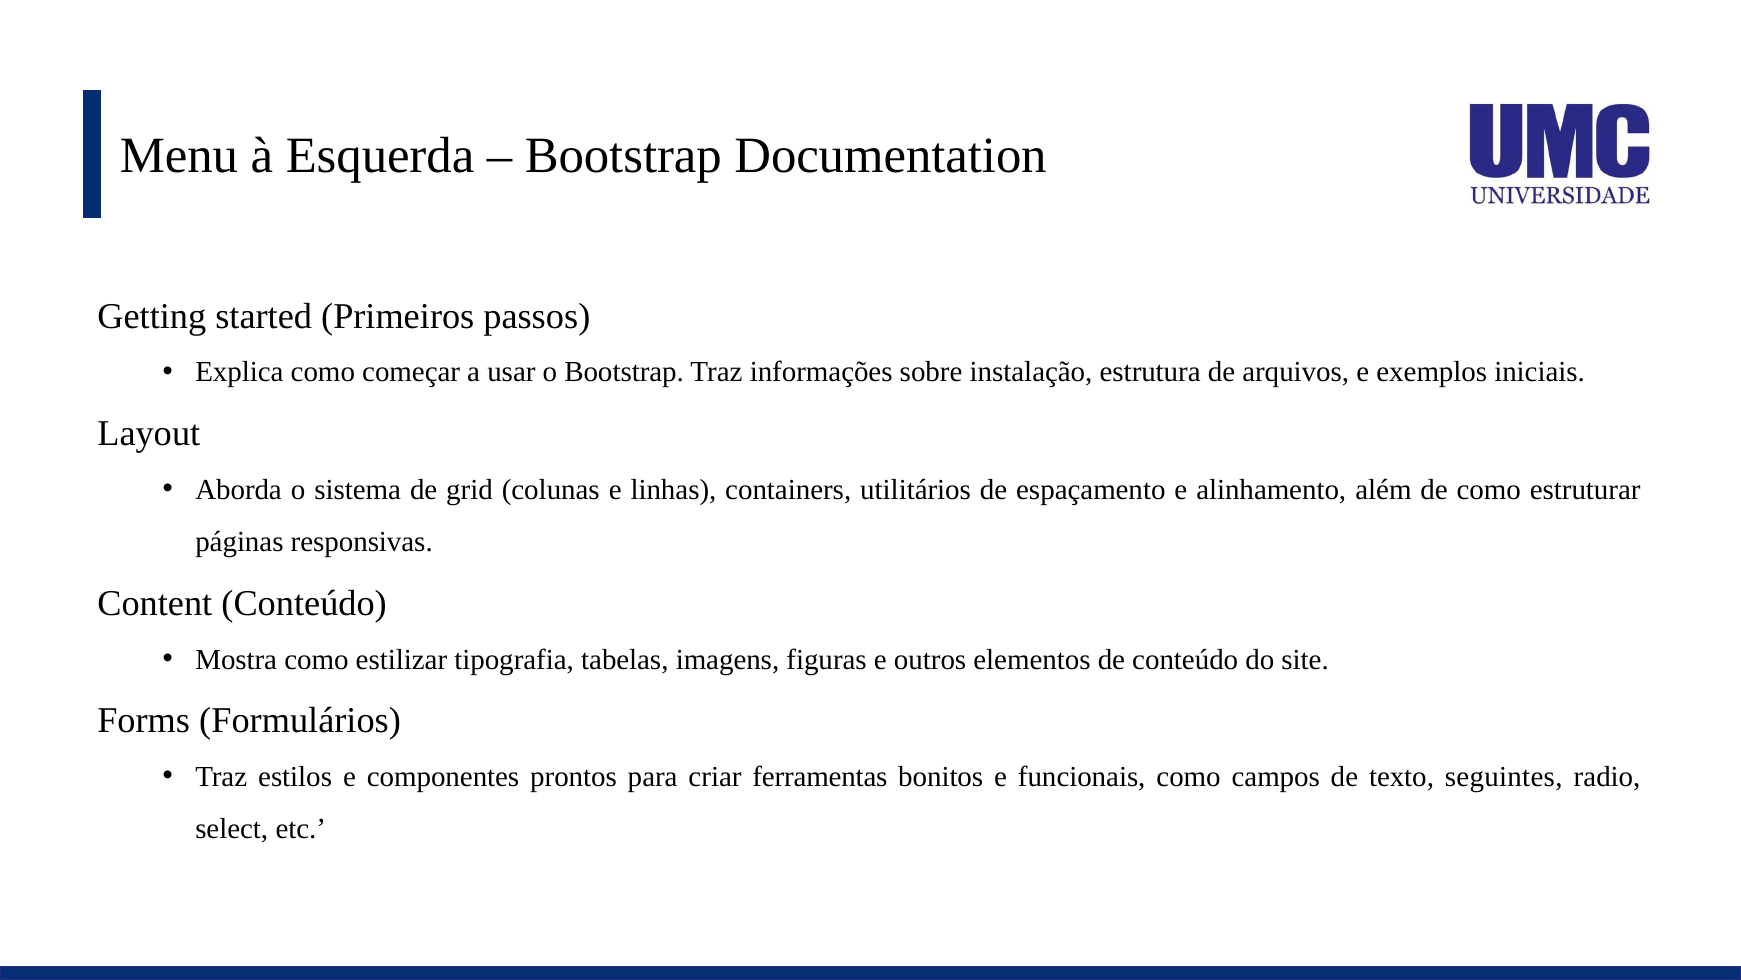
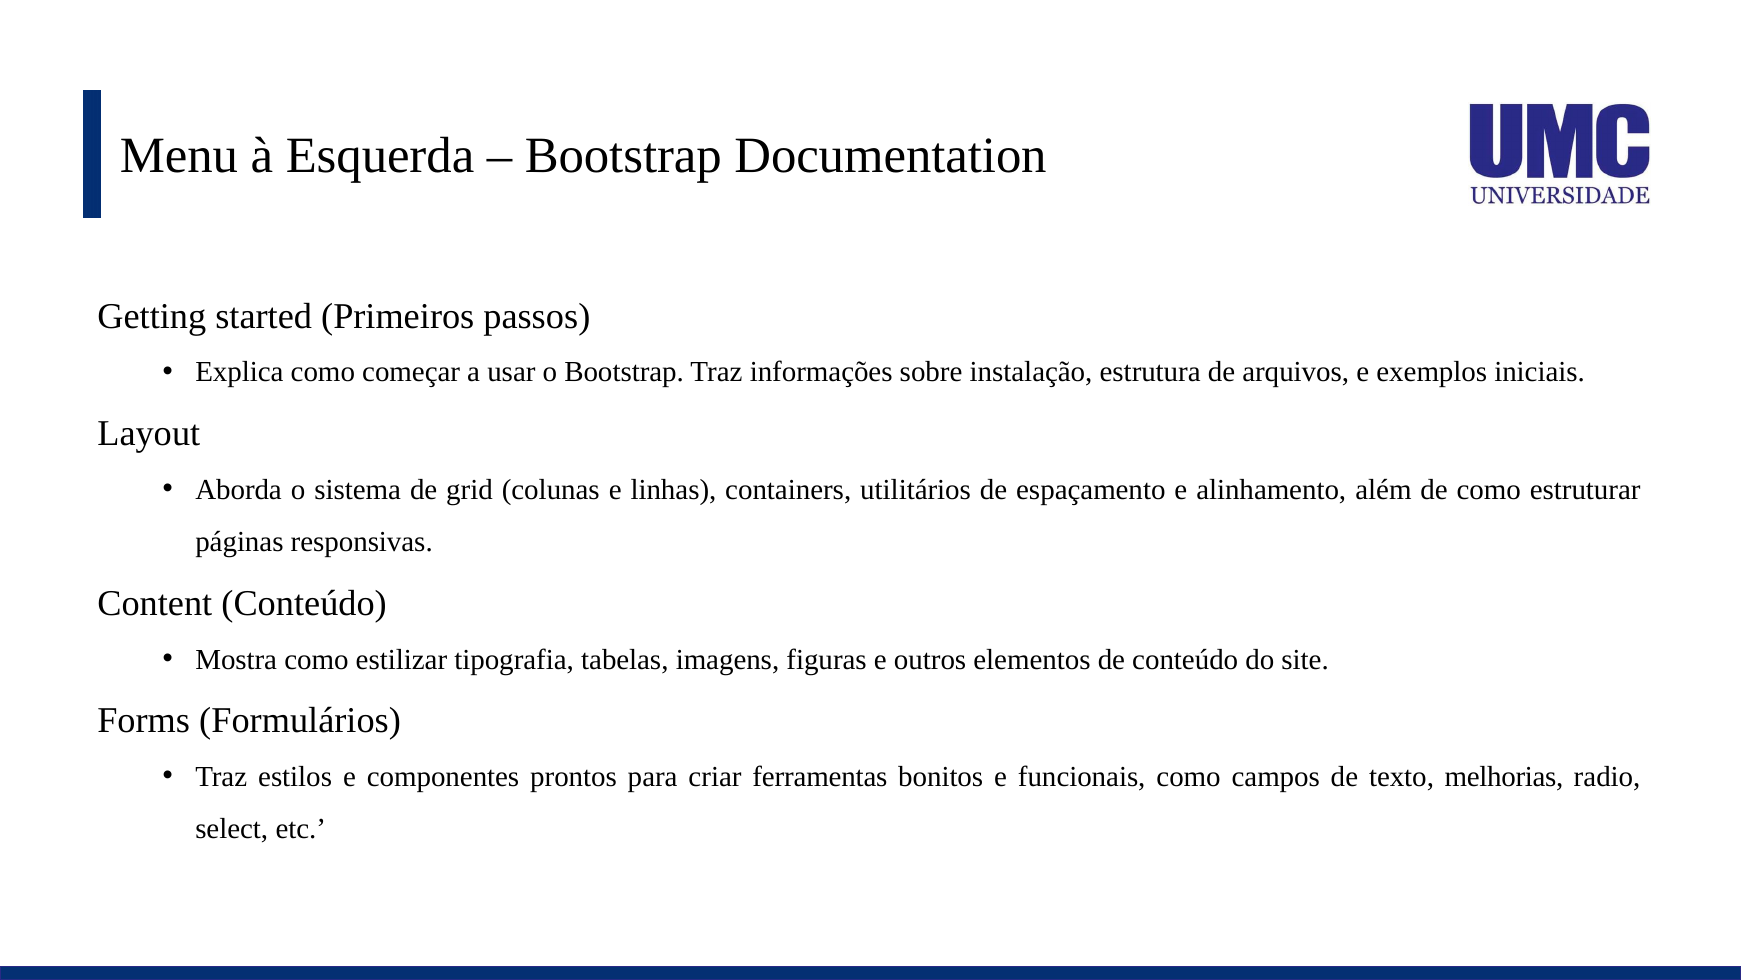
seguintes: seguintes -> melhorias (1504, 776)
